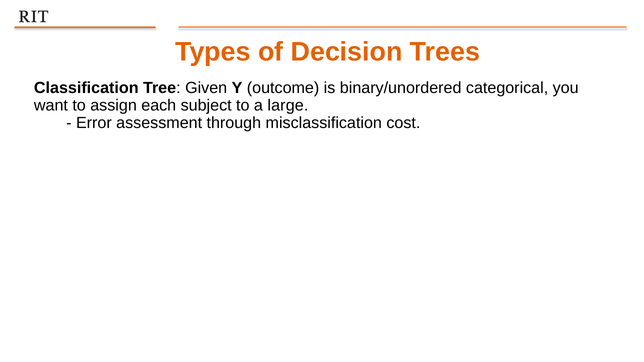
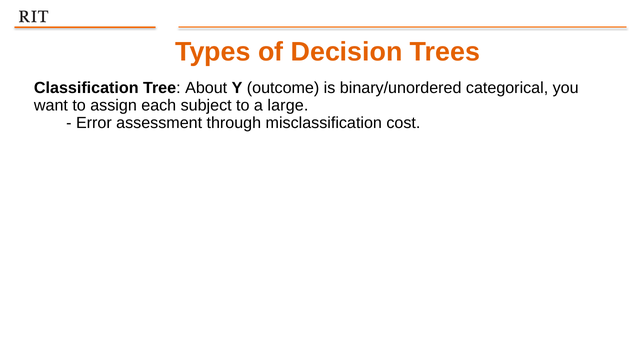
Given: Given -> About (206, 88)
